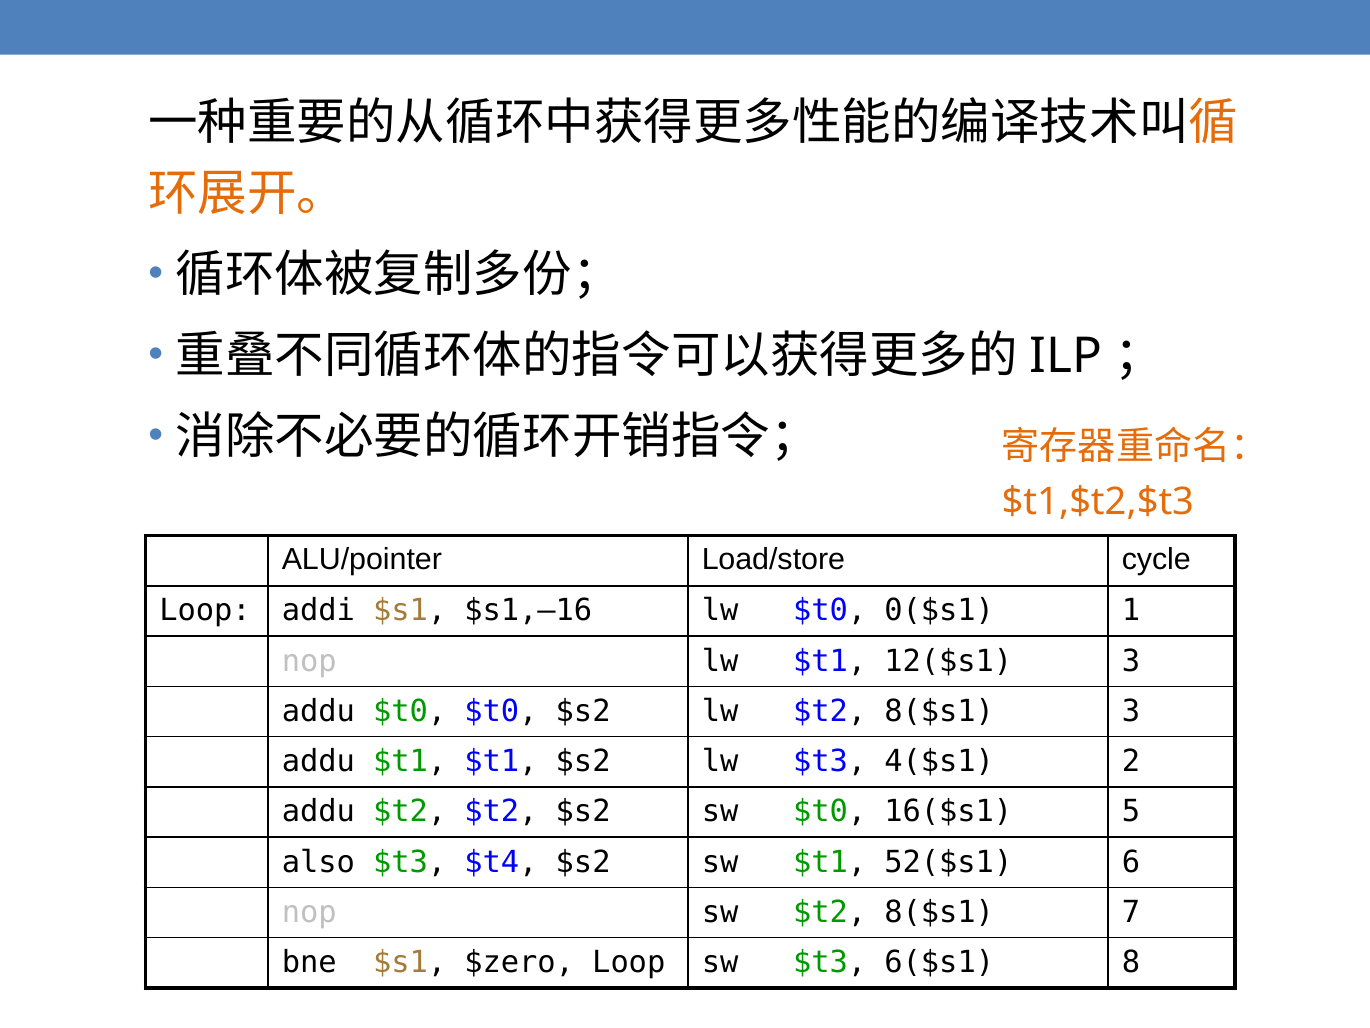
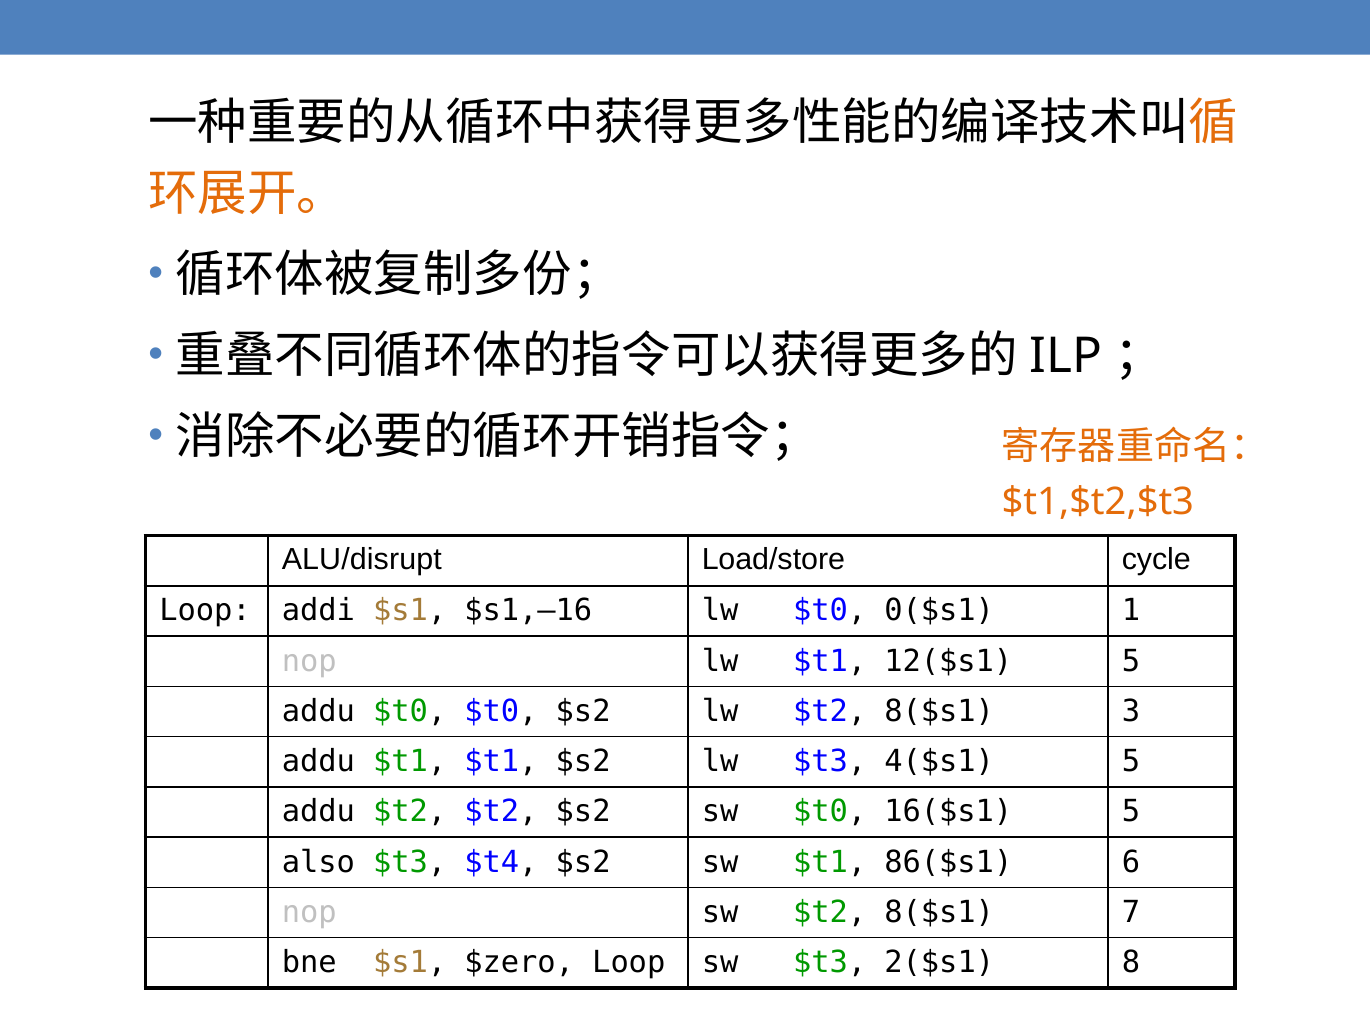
ALU/pointer: ALU/pointer -> ALU/disrupt (362, 560)
12($s1 3: 3 -> 5 (1131, 661)
4($s1 2: 2 -> 5 (1131, 761)
52($s1: 52($s1 -> 86($s1 (948, 862)
6($s1: 6($s1 -> 2($s1 (939, 962)
